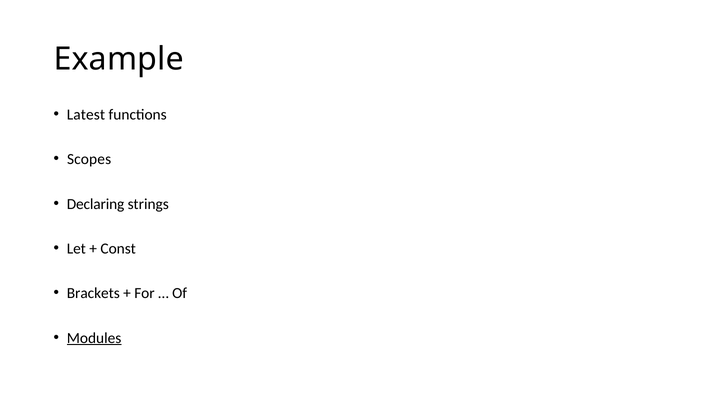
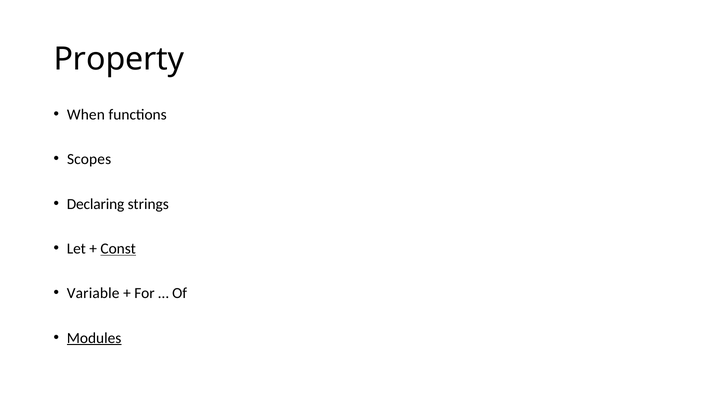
Example: Example -> Property (119, 59)
Latest: Latest -> When (86, 115)
Const underline: none -> present (118, 249)
Brackets: Brackets -> Variable (93, 294)
